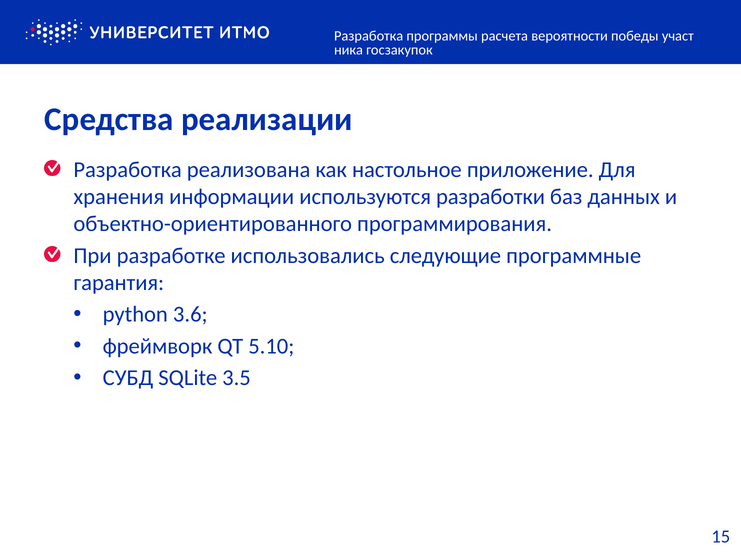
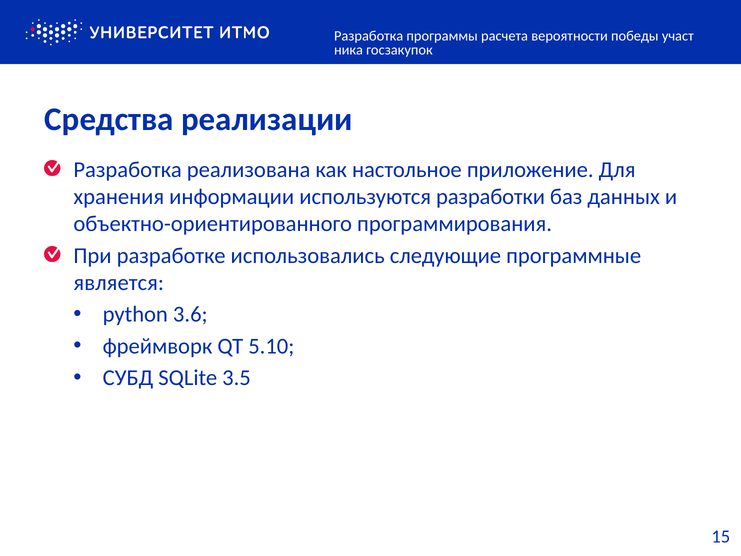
гарантия: гарантия -> является (119, 283)
